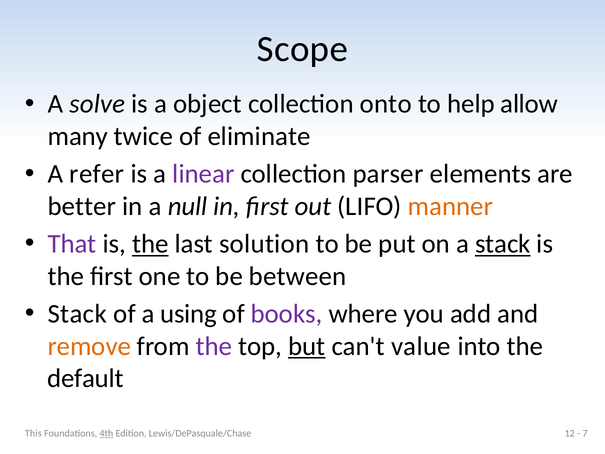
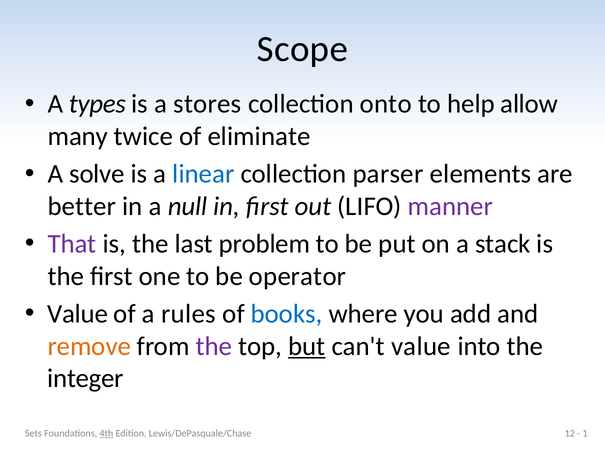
solve: solve -> types (97, 104)
object: object -> stores (207, 104)
refer: refer -> solve (97, 174)
linear colour: purple -> blue (203, 174)
manner colour: orange -> purple (450, 206)
the underline: present -> none (150, 244)
solution: solution -> problem (264, 244)
stack underline: present -> none (503, 244)
between: between -> operator (298, 276)
Stack: Stack -> Value (78, 314)
using: using -> rules (188, 314)
books colour: purple -> blue (287, 314)
default: default -> integer (85, 378)
This: This -> Sets (33, 433)
7: 7 -> 1 (585, 433)
